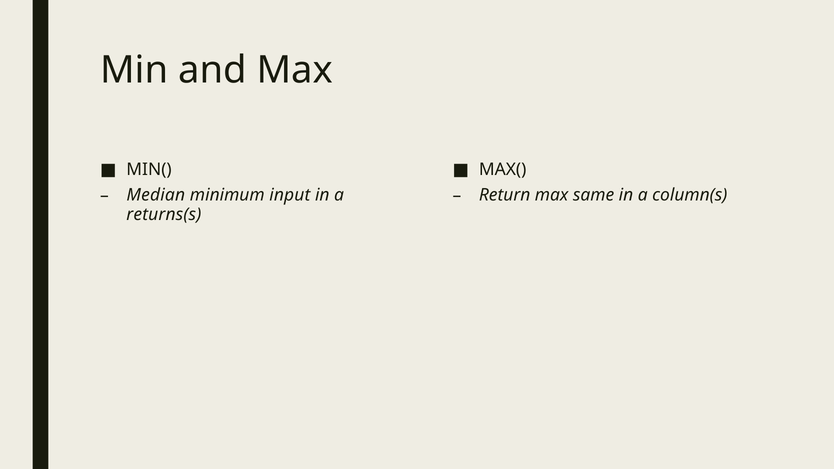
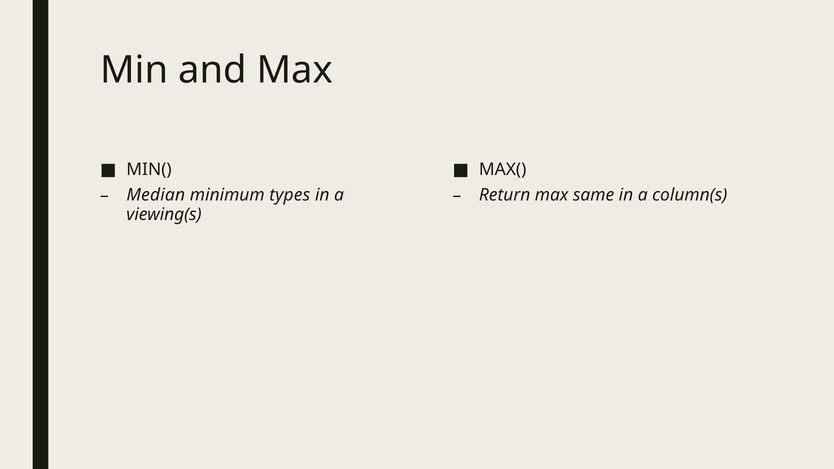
input: input -> types (290, 195)
returns(s: returns(s -> viewing(s (164, 215)
